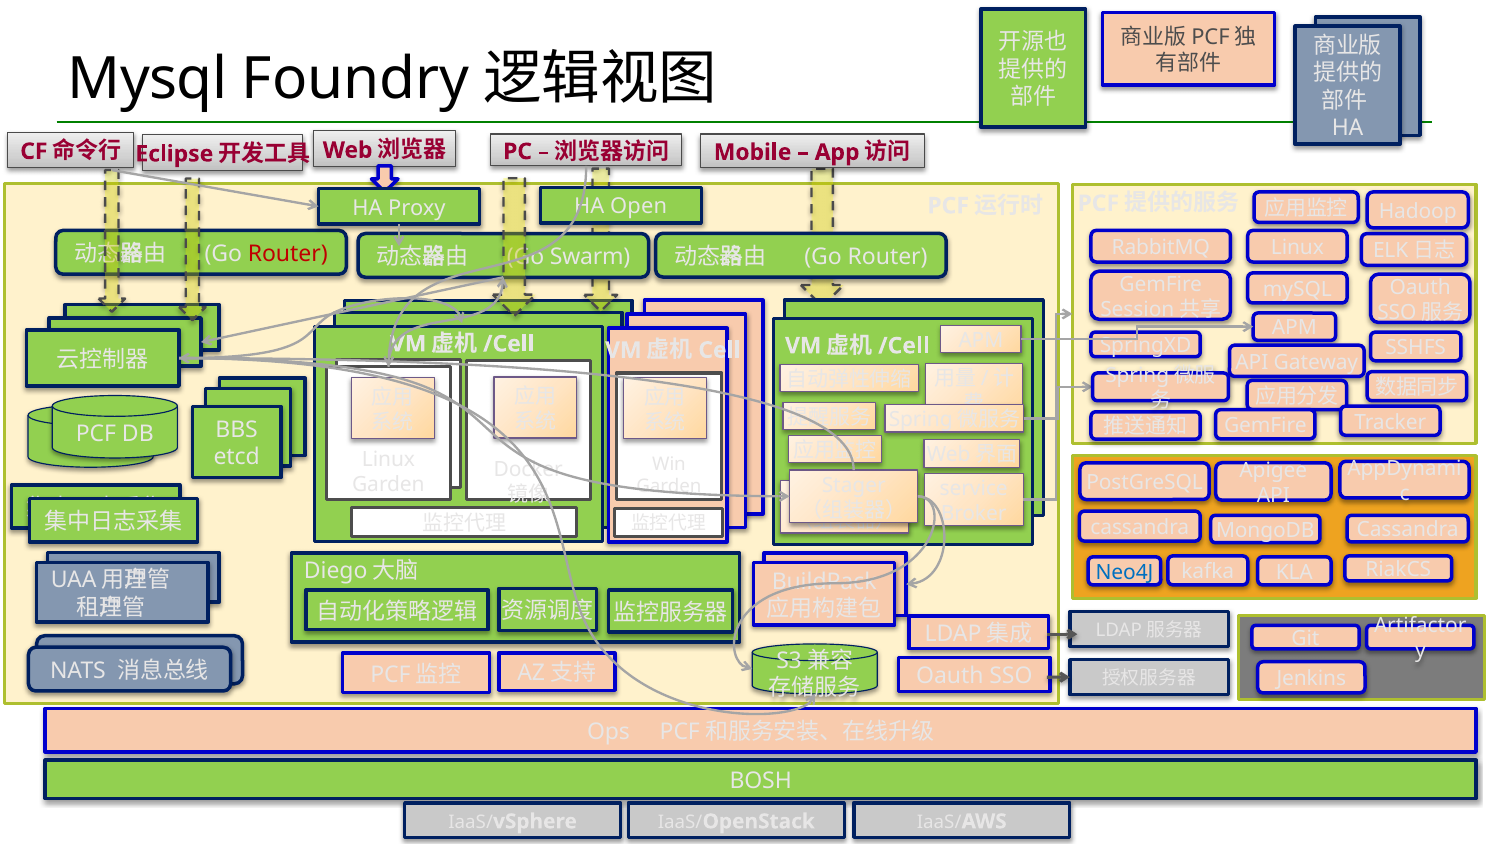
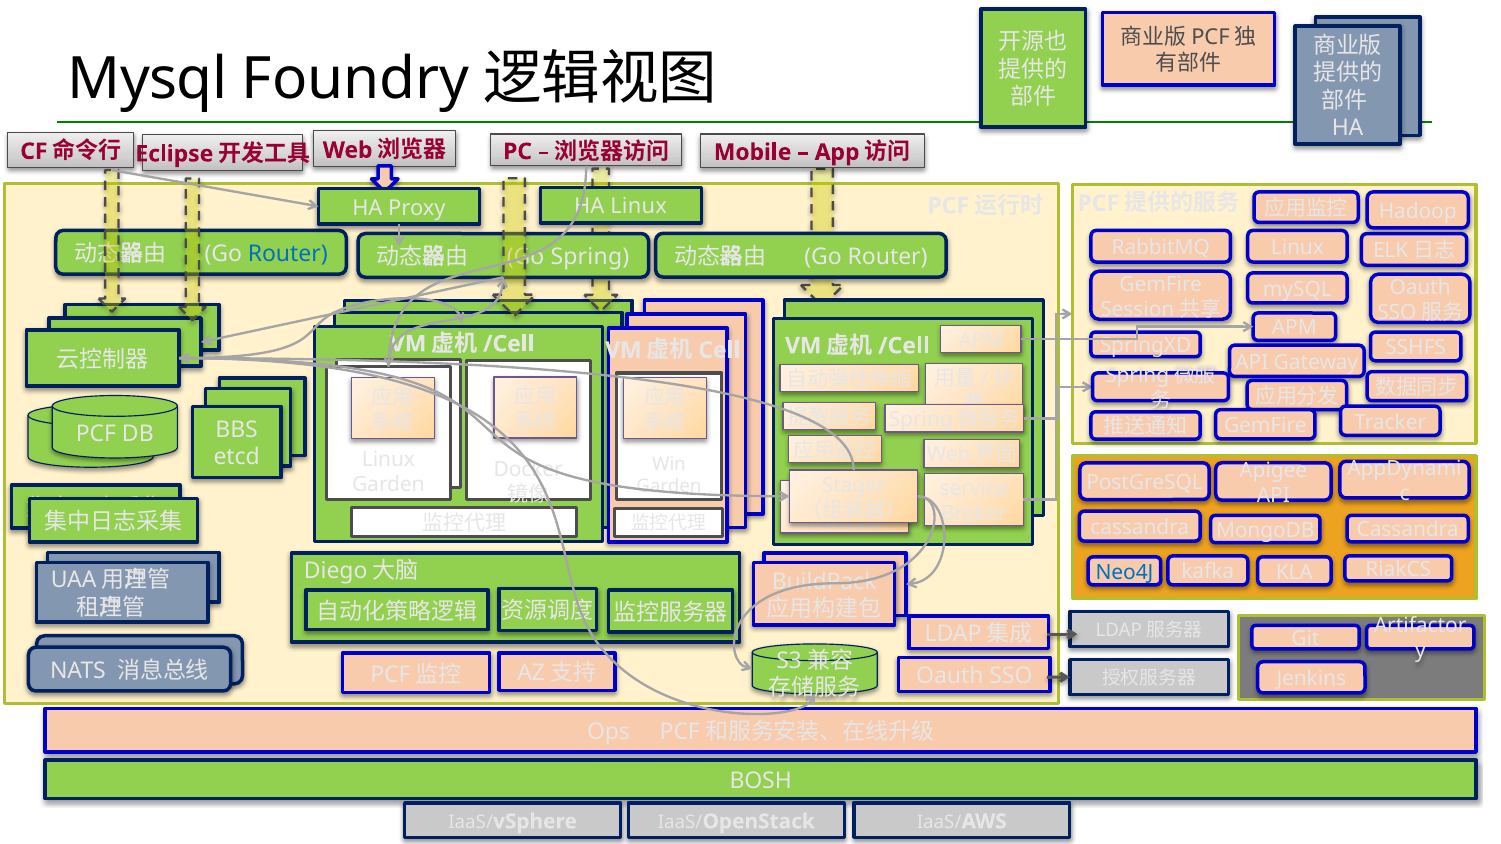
HA Open: Open -> Linux (639, 207)
Router colour: red -> blue (288, 254)
Swarm: Swarm -> Spring (590, 257)
